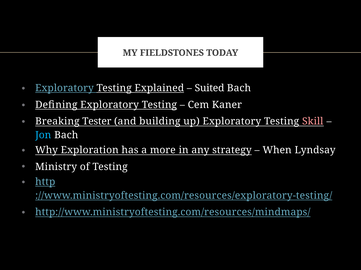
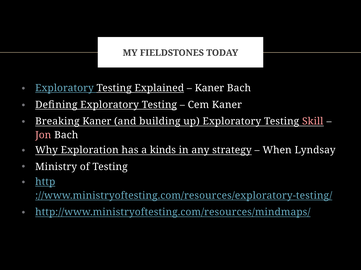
Suited: Suited -> Kaner (209, 88)
Breaking Tester: Tester -> Kaner (97, 122)
Jon colour: light blue -> pink (43, 135)
more: more -> kinds (163, 151)
